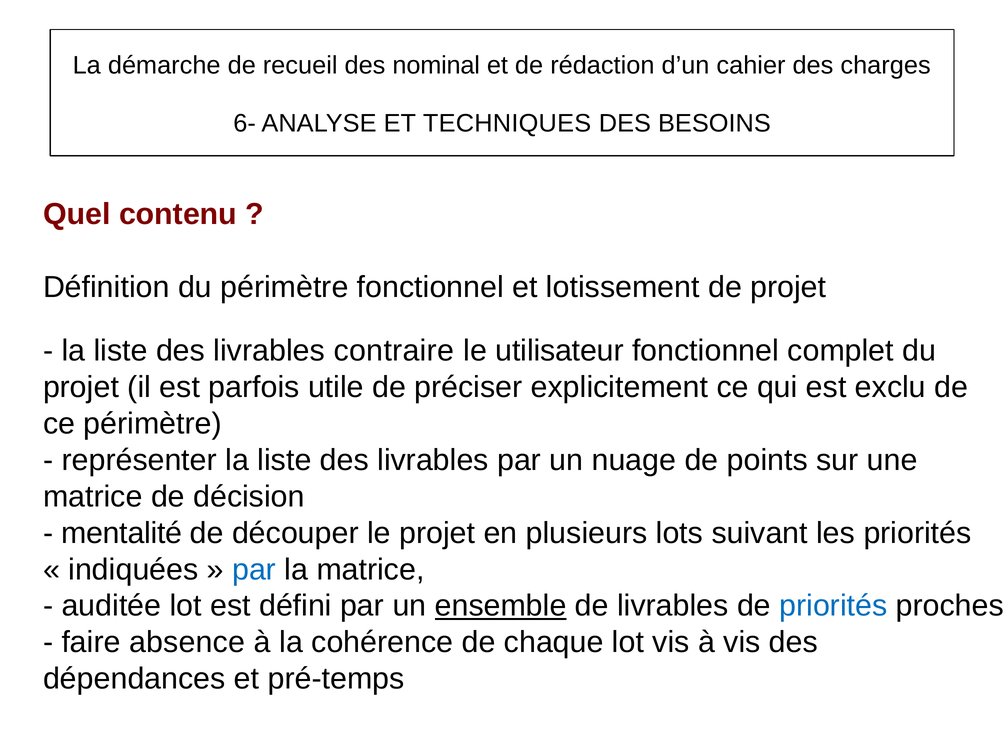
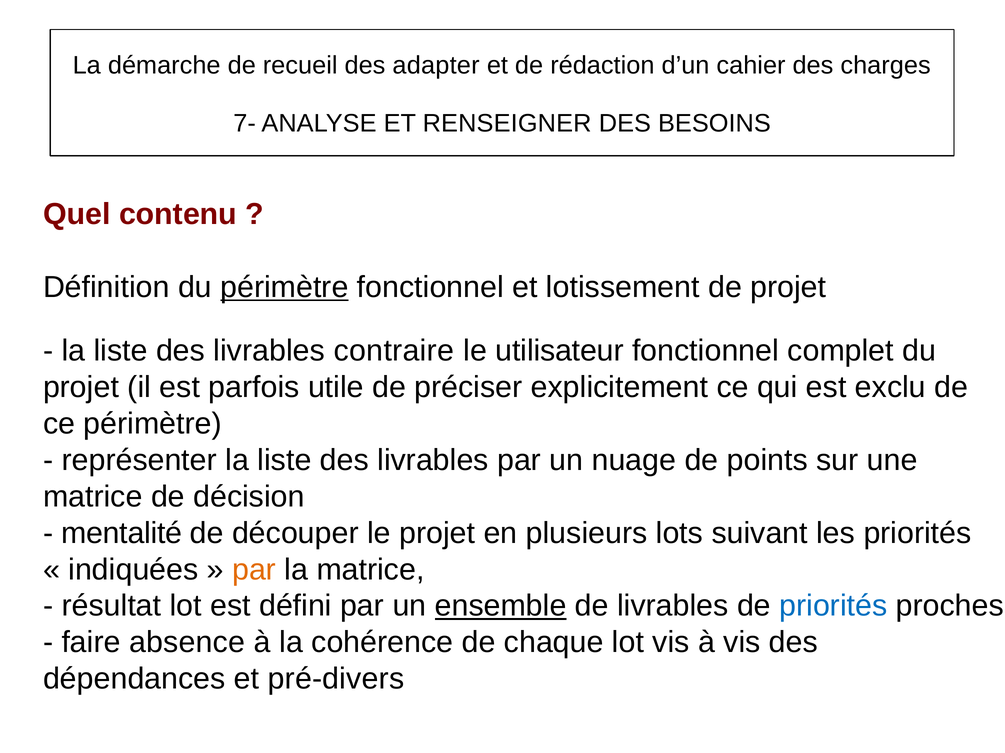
nominal: nominal -> adapter (436, 66)
6-: 6- -> 7- (245, 123)
TECHNIQUES: TECHNIQUES -> RENSEIGNER (507, 123)
périmètre underline: none -> present (284, 287)
par colour: blue -> orange (254, 570)
auditée: auditée -> résultat (111, 606)
pré-temps: pré-temps -> pré-divers (336, 679)
